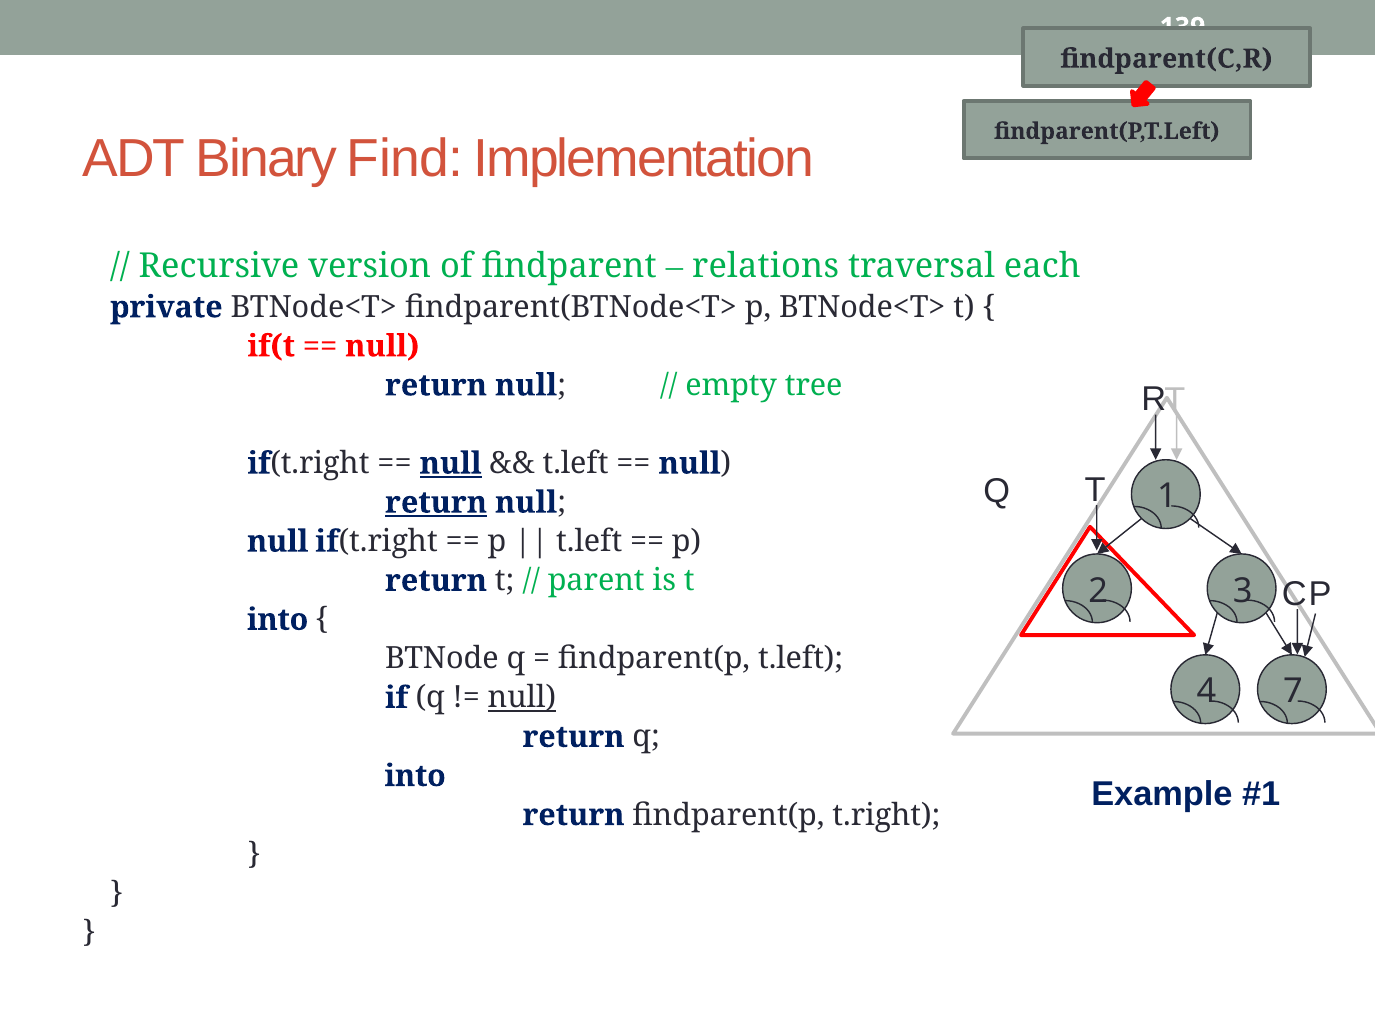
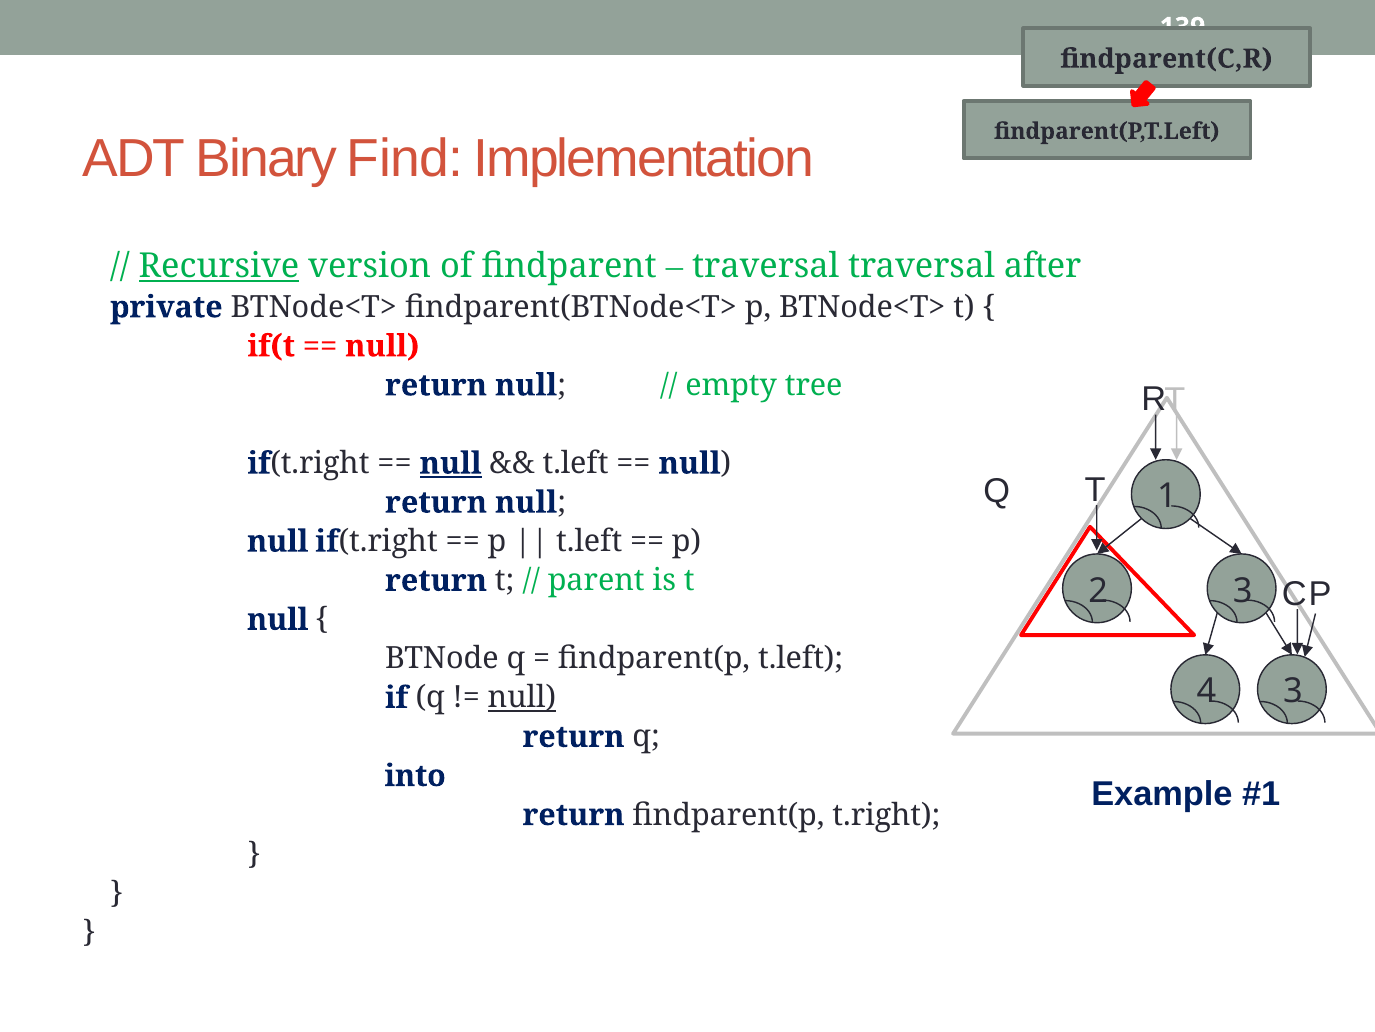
Recursive underline: none -> present (219, 266)
relations: relations -> traversal (766, 266)
each: each -> after (1043, 266)
return underline: present -> none (436, 502)
into: into -> null (278, 619)
4 7: 7 -> 3 (1293, 691)
